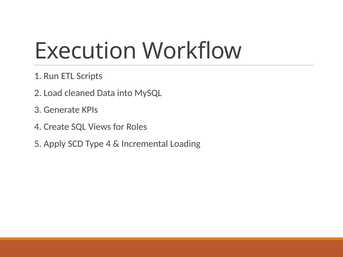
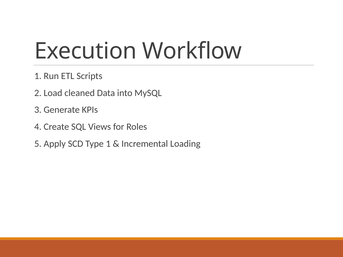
Type 4: 4 -> 1 (108, 144)
